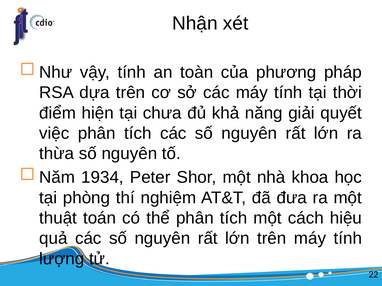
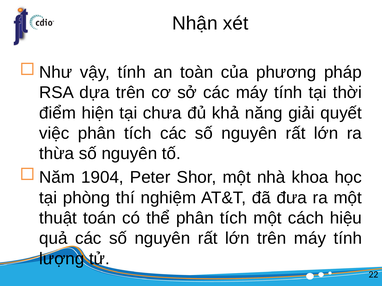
1934: 1934 -> 1904 (102, 178)
